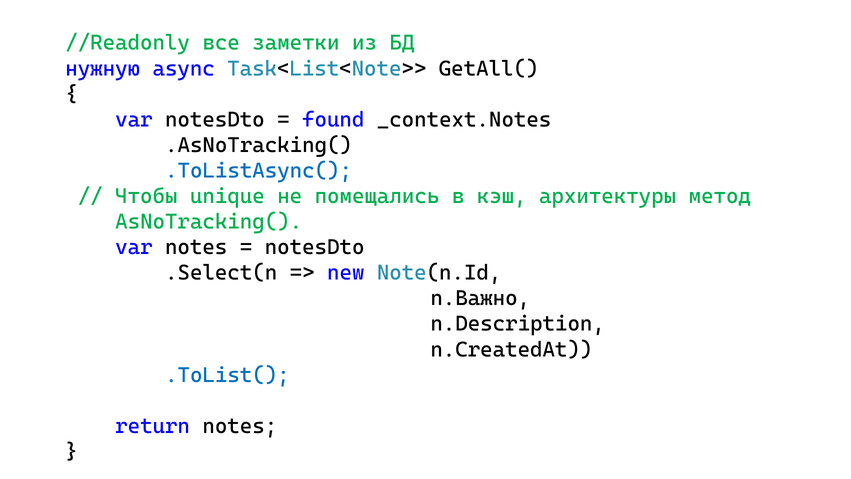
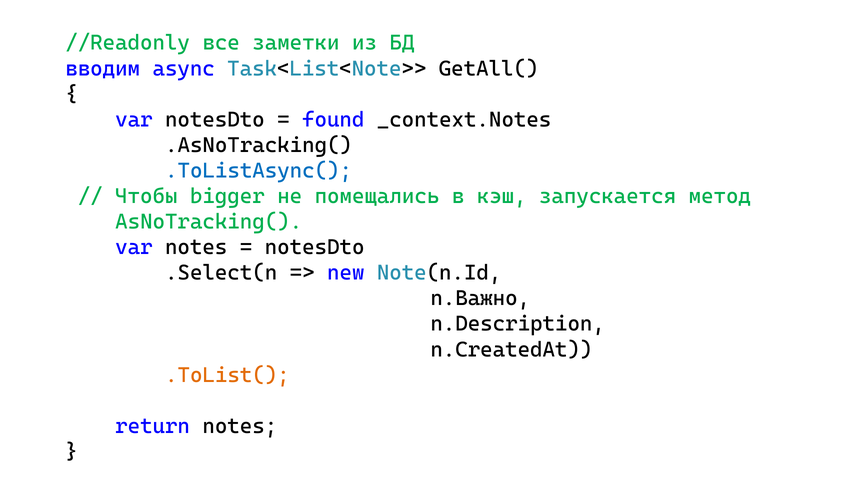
нужную: нужную -> вводим (103, 68)
unique: unique -> bigger (227, 196)
архитектуры: архитектуры -> запускается (608, 196)
.ToList( colour: blue -> orange (227, 375)
